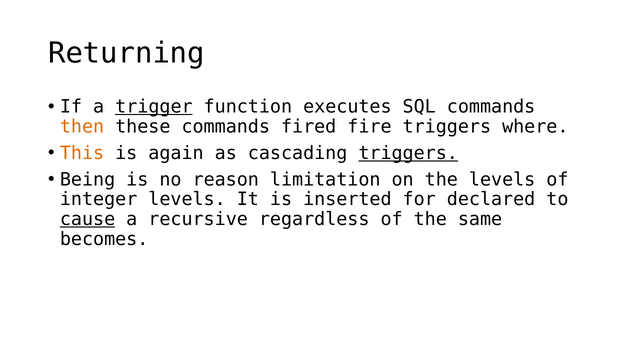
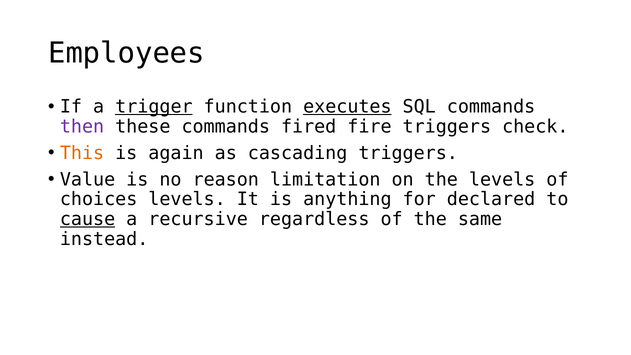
Returning: Returning -> Employees (126, 53)
executes underline: none -> present (347, 107)
then colour: orange -> purple (82, 127)
where: where -> check (535, 127)
triggers underline: present -> none (408, 153)
Being: Being -> Value (88, 179)
integer: integer -> choices (99, 199)
inserted: inserted -> anything (347, 199)
becomes: becomes -> instead (104, 239)
